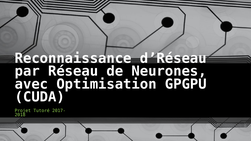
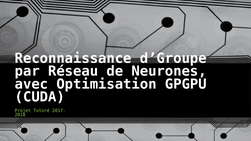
d’Réseau: d’Réseau -> d’Groupe (173, 58)
